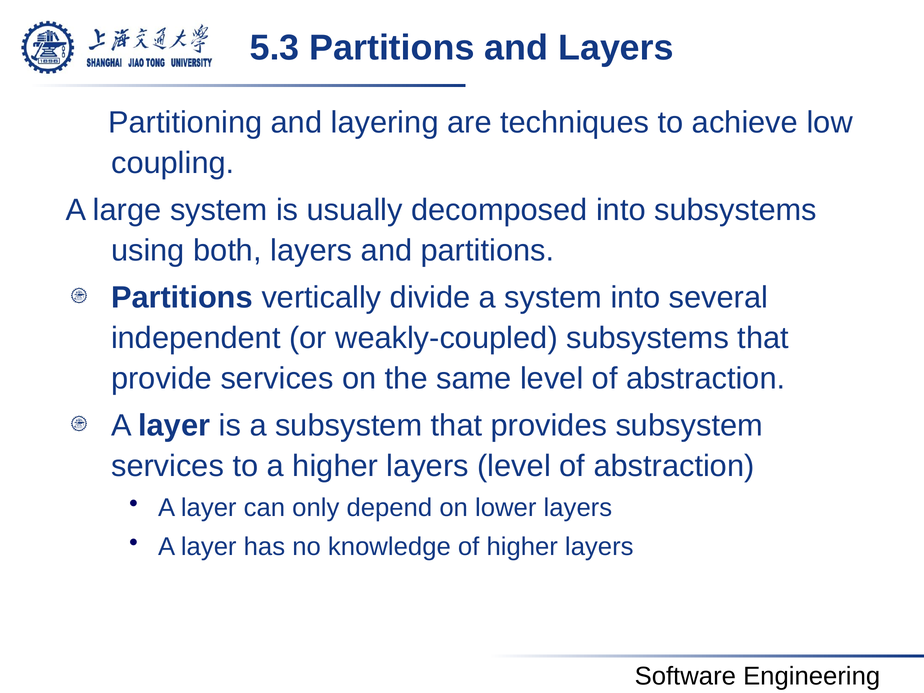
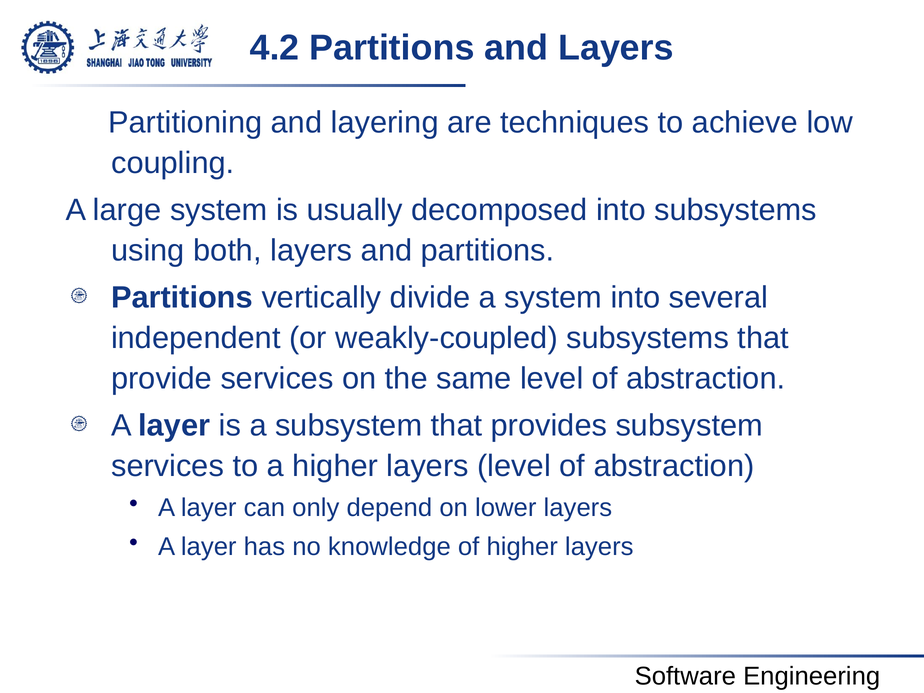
5.3: 5.3 -> 4.2 (275, 48)
